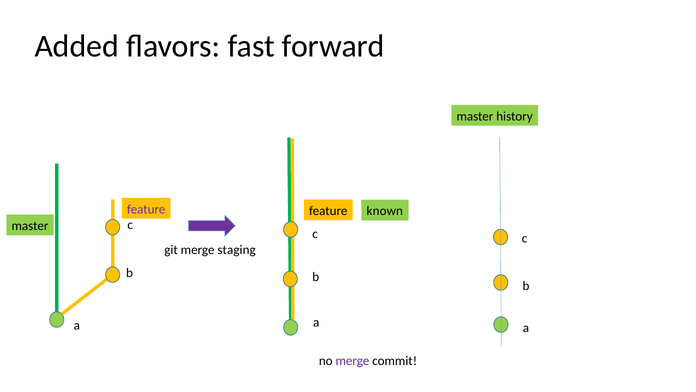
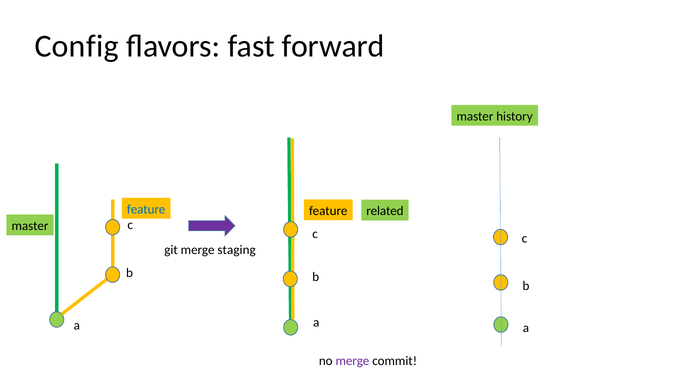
Added: Added -> Config (77, 46)
feature colour: purple -> blue (146, 209)
known: known -> related (385, 211)
